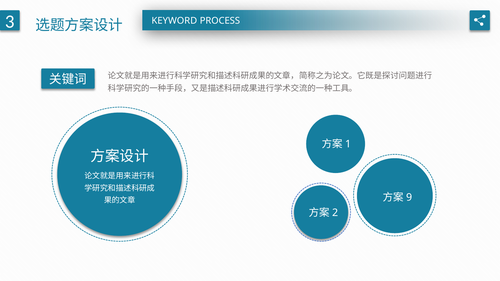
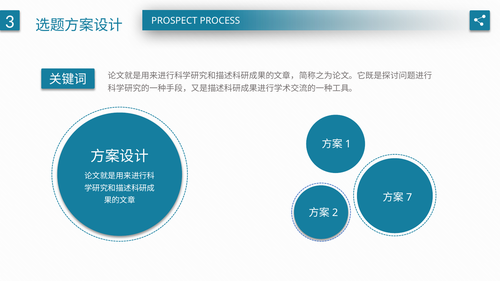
KEYWORD: KEYWORD -> PROSPECT (174, 21)
9: 9 -> 7 (409, 198)
